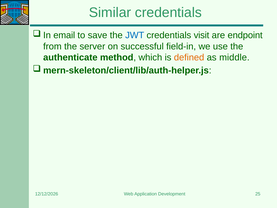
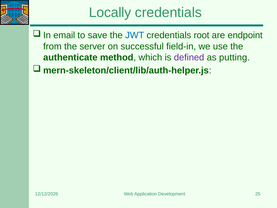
Similar: Similar -> Locally (110, 13)
visit: visit -> root (202, 35)
defined colour: orange -> purple (189, 57)
middle: middle -> putting (234, 57)
